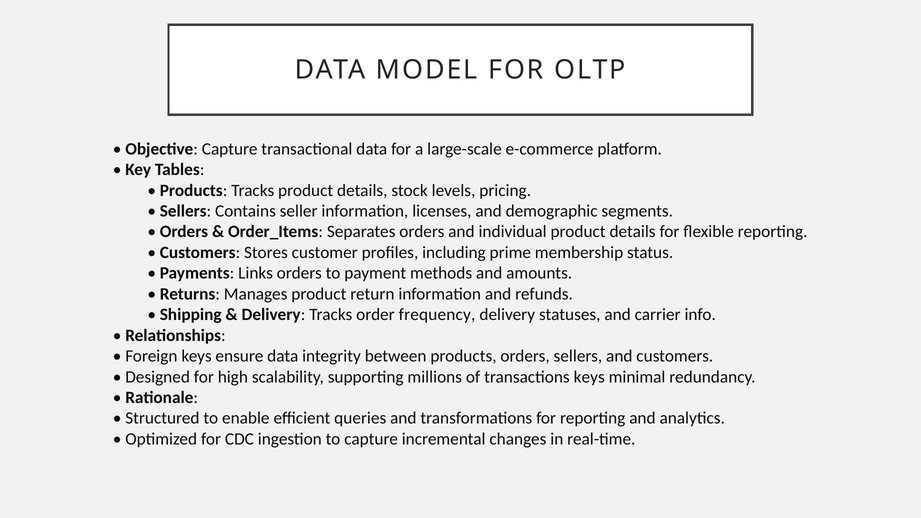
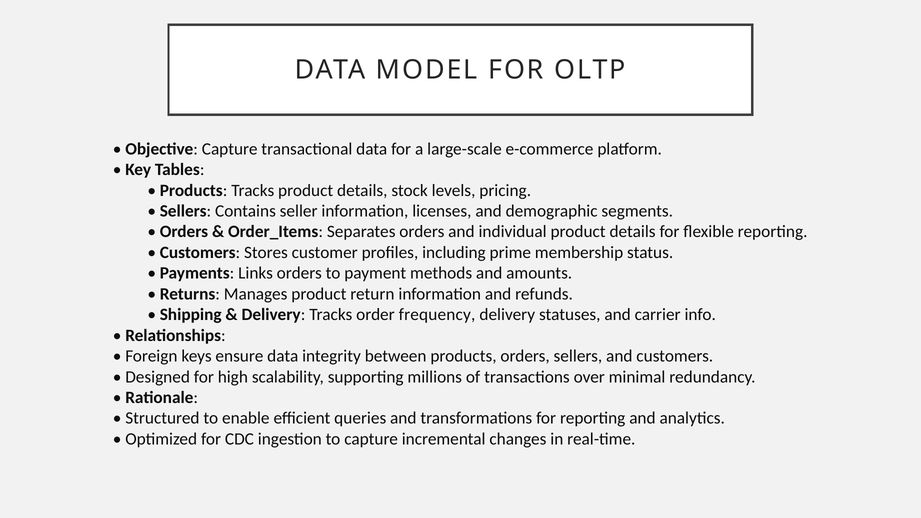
transactions keys: keys -> over (589, 377)
